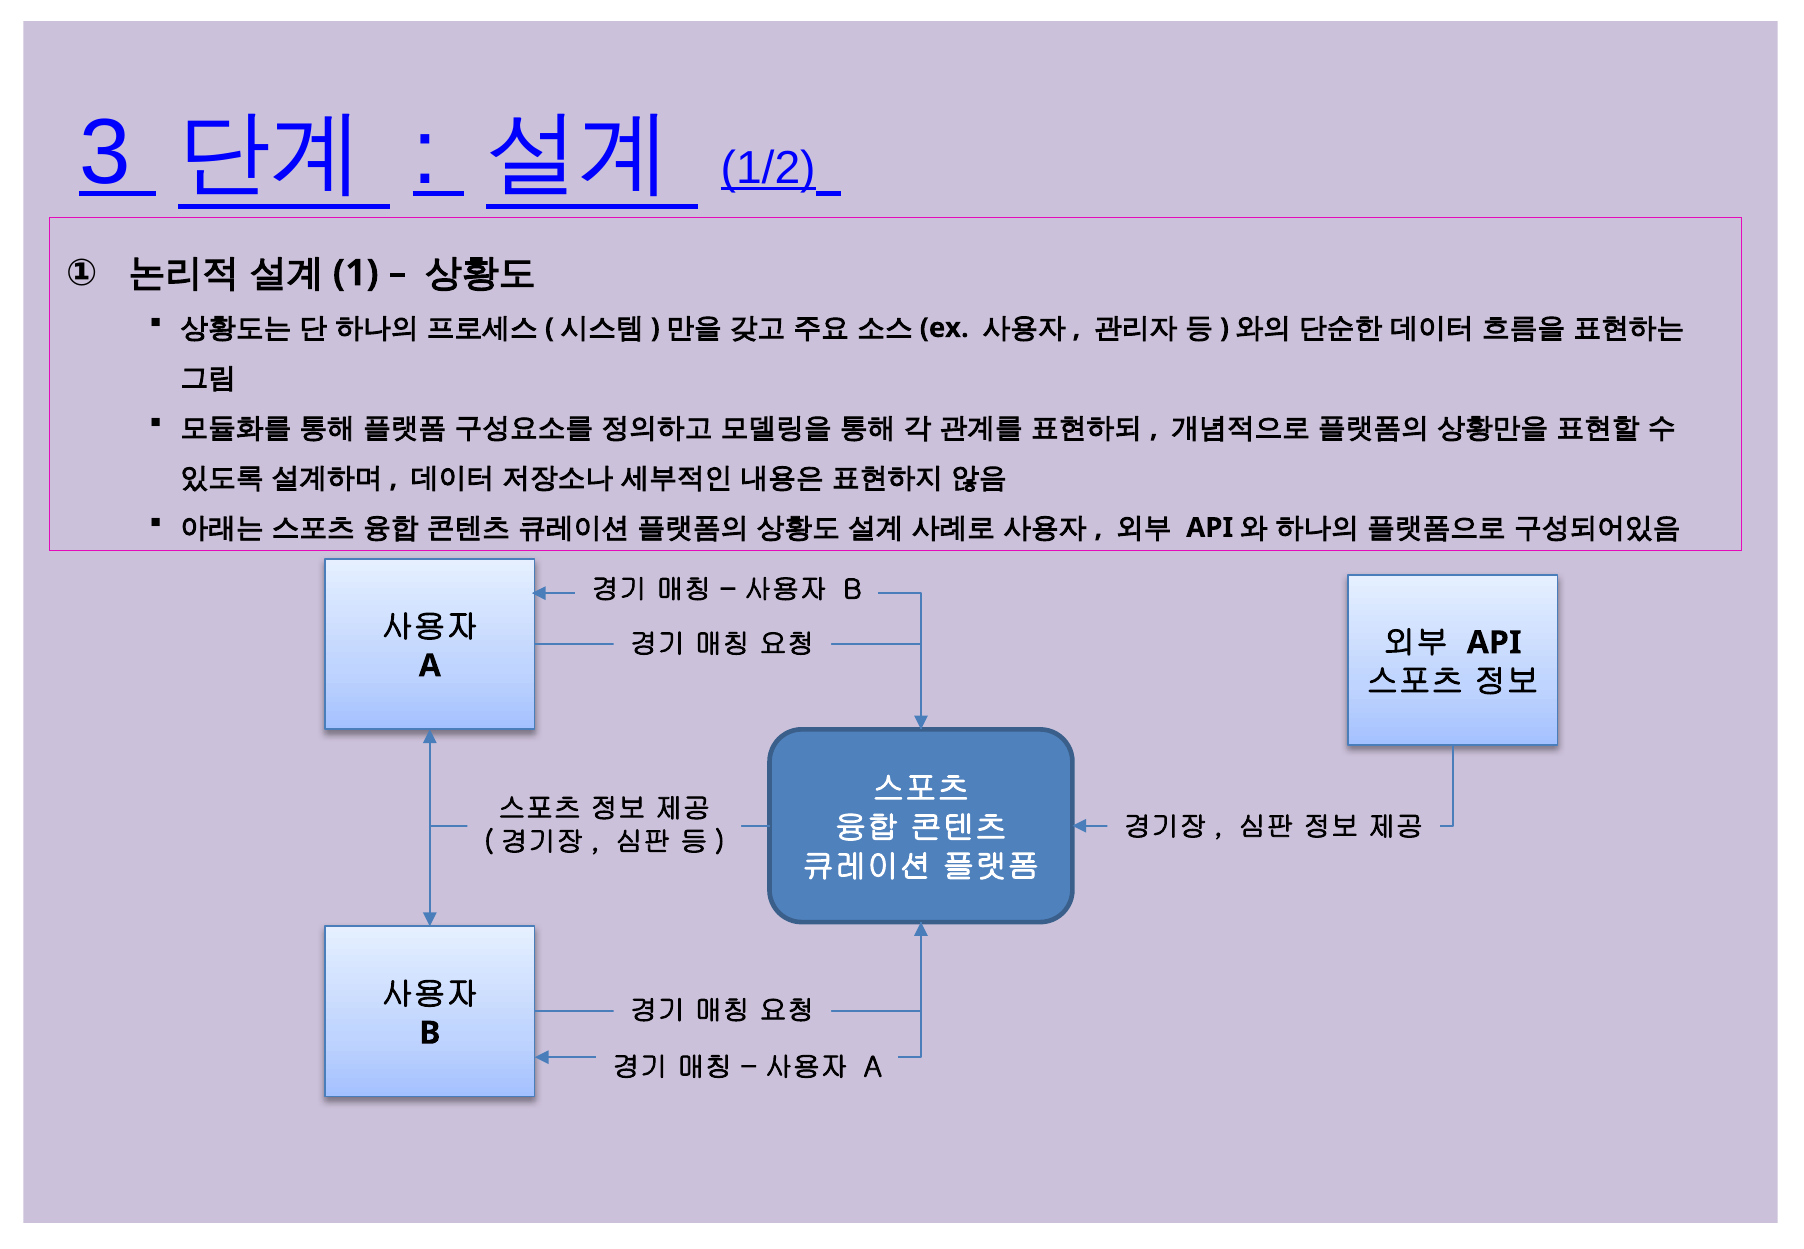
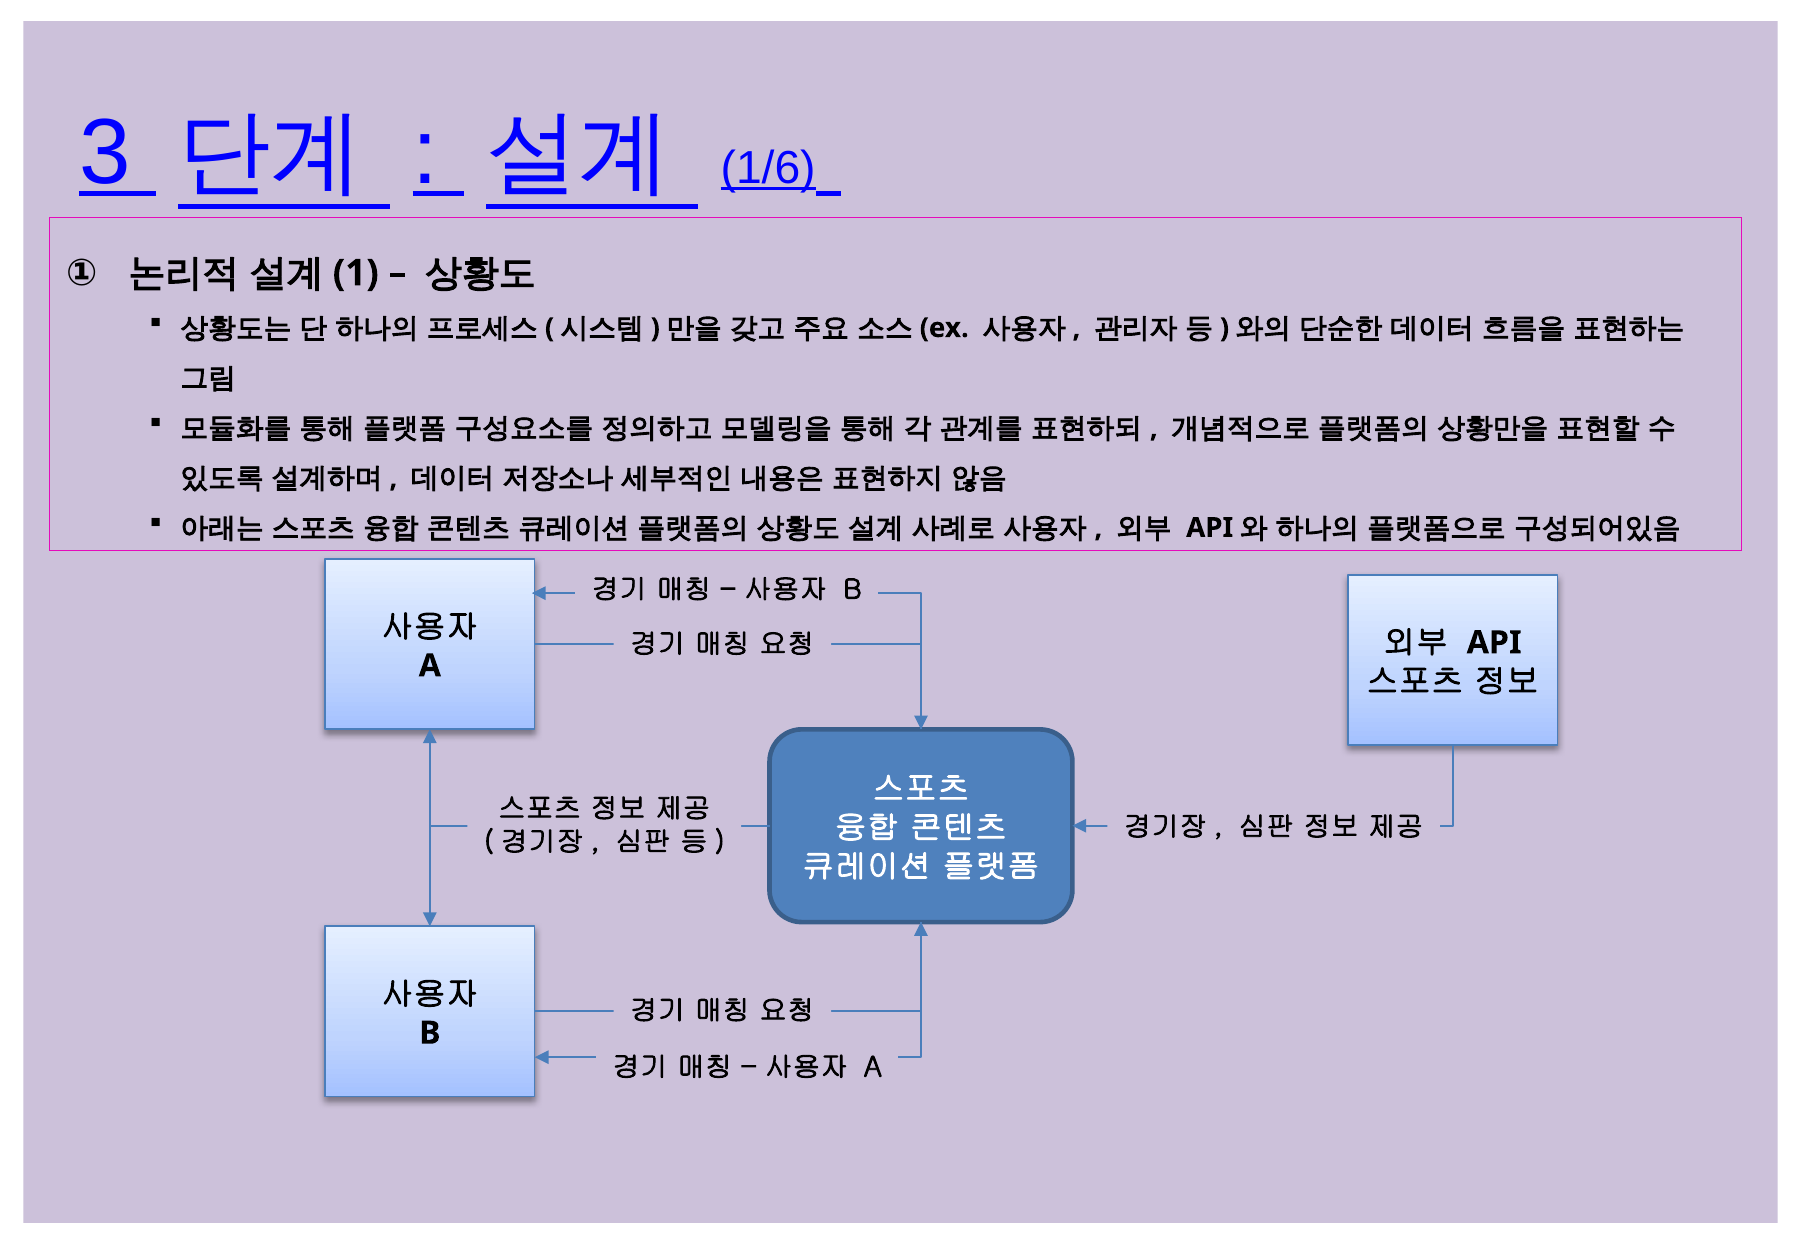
1/2: 1/2 -> 1/6 (768, 168)
